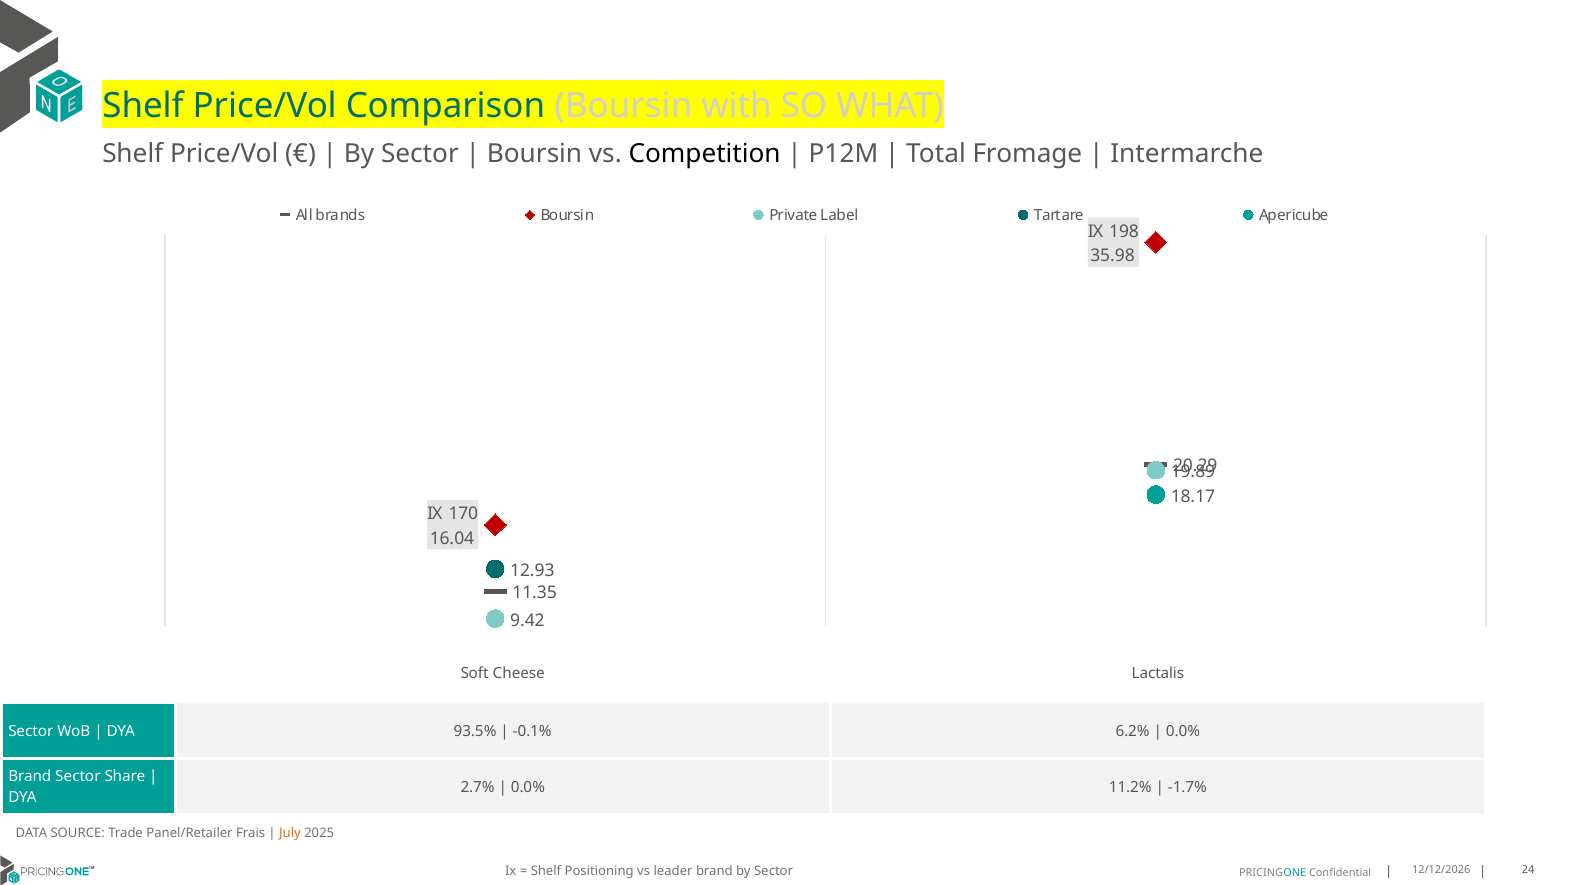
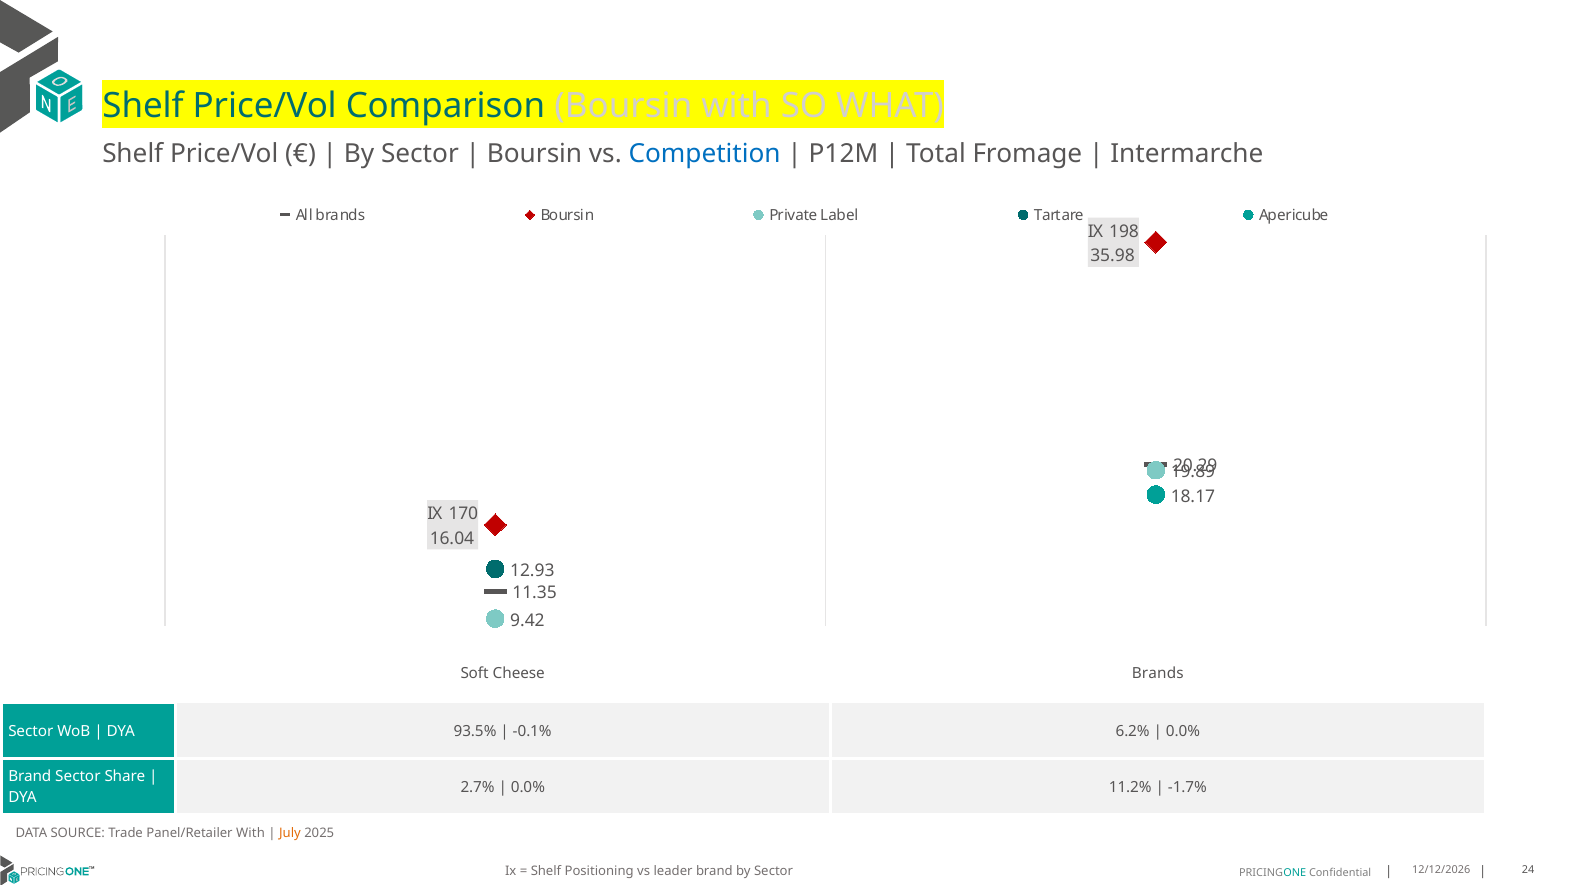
Competition colour: black -> blue (705, 153)
Cheese Lactalis: Lactalis -> Brands (1158, 673)
Panel/Retailer Frais: Frais -> With (251, 833)
